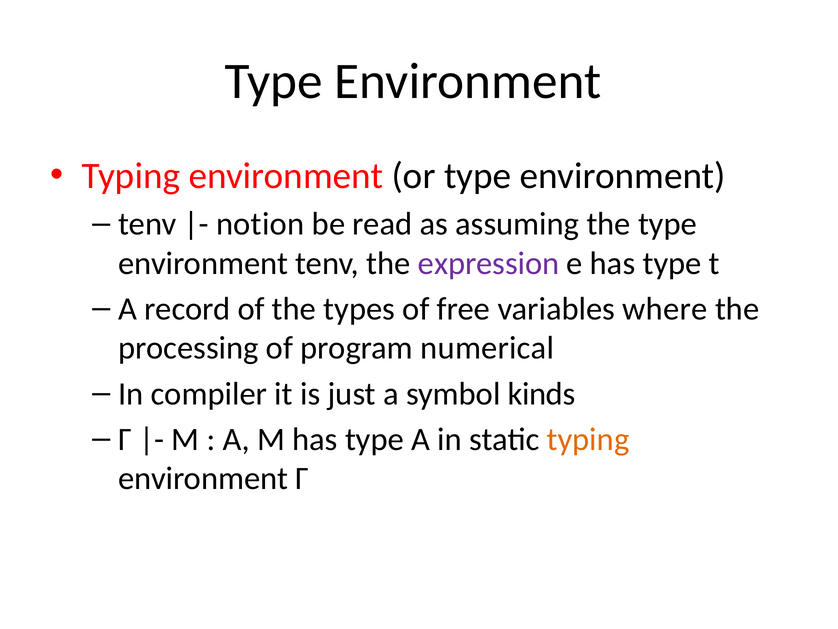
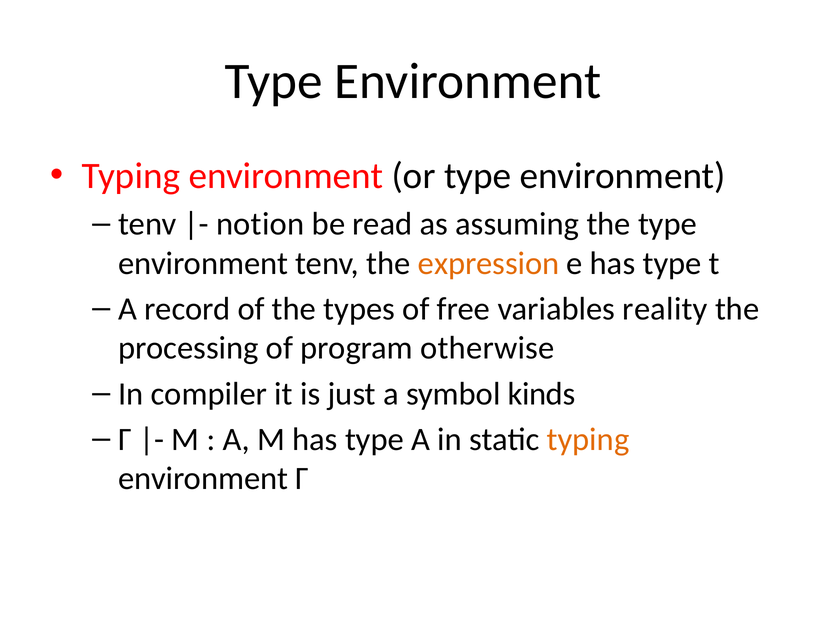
expression colour: purple -> orange (489, 263)
where: where -> reality (665, 309)
numerical: numerical -> otherwise (487, 348)
